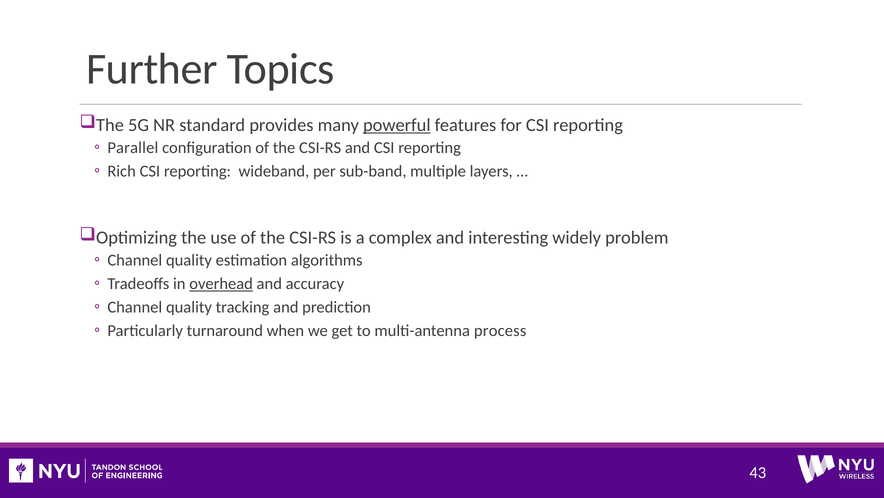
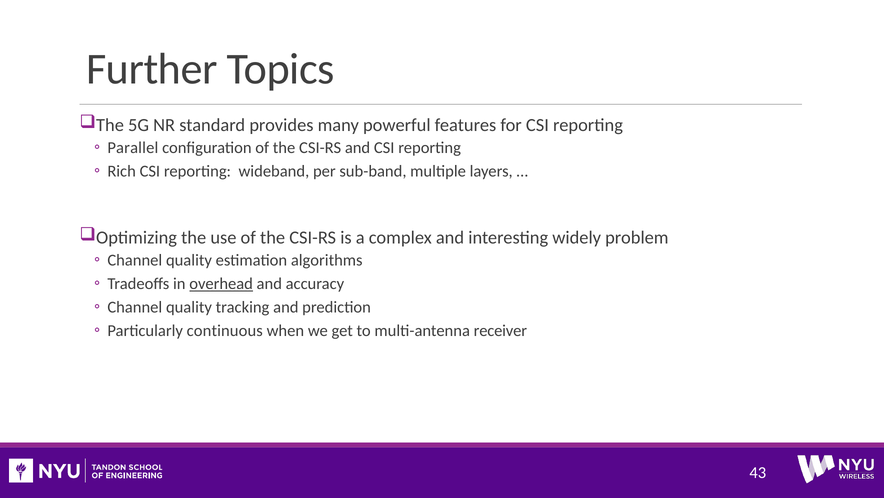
powerful underline: present -> none (397, 125)
turnaround: turnaround -> continuous (225, 330)
process: process -> receiver (500, 330)
